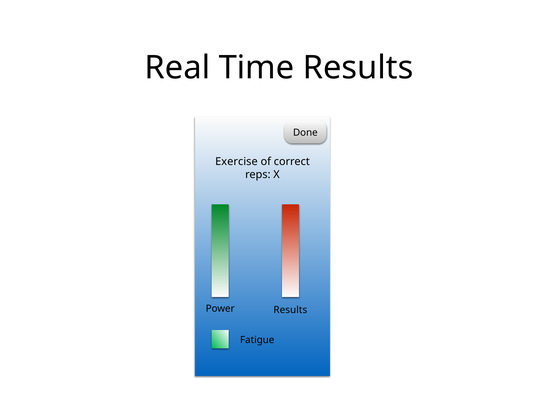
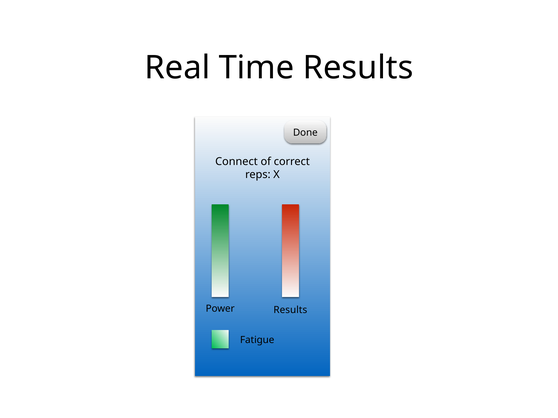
Exercise: Exercise -> Connect (236, 162)
